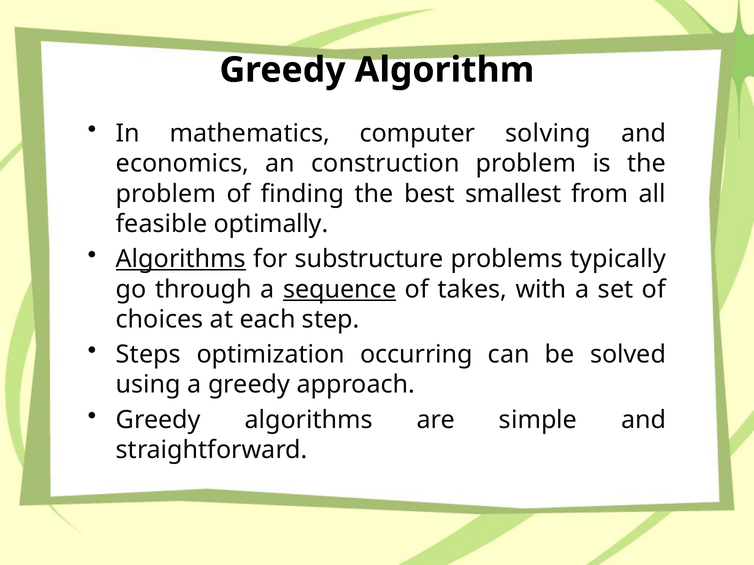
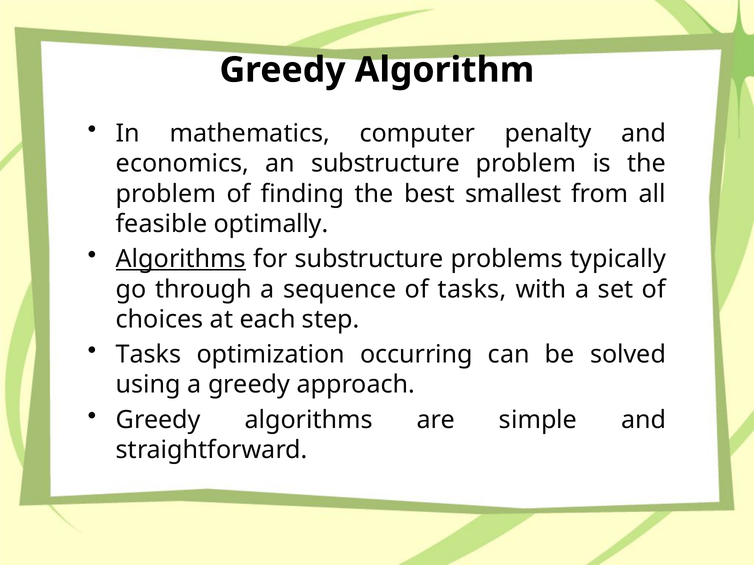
solving: solving -> penalty (548, 134)
an construction: construction -> substructure (386, 164)
sequence underline: present -> none (340, 290)
of takes: takes -> tasks (472, 290)
Steps: Steps -> Tasks (149, 355)
